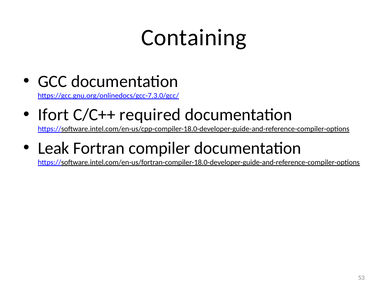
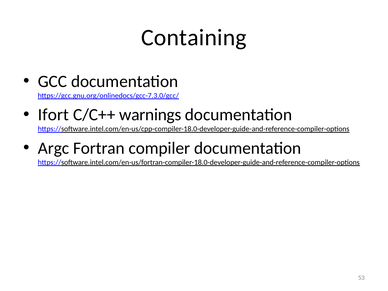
required: required -> warnings (150, 115)
Leak: Leak -> Argc (54, 148)
